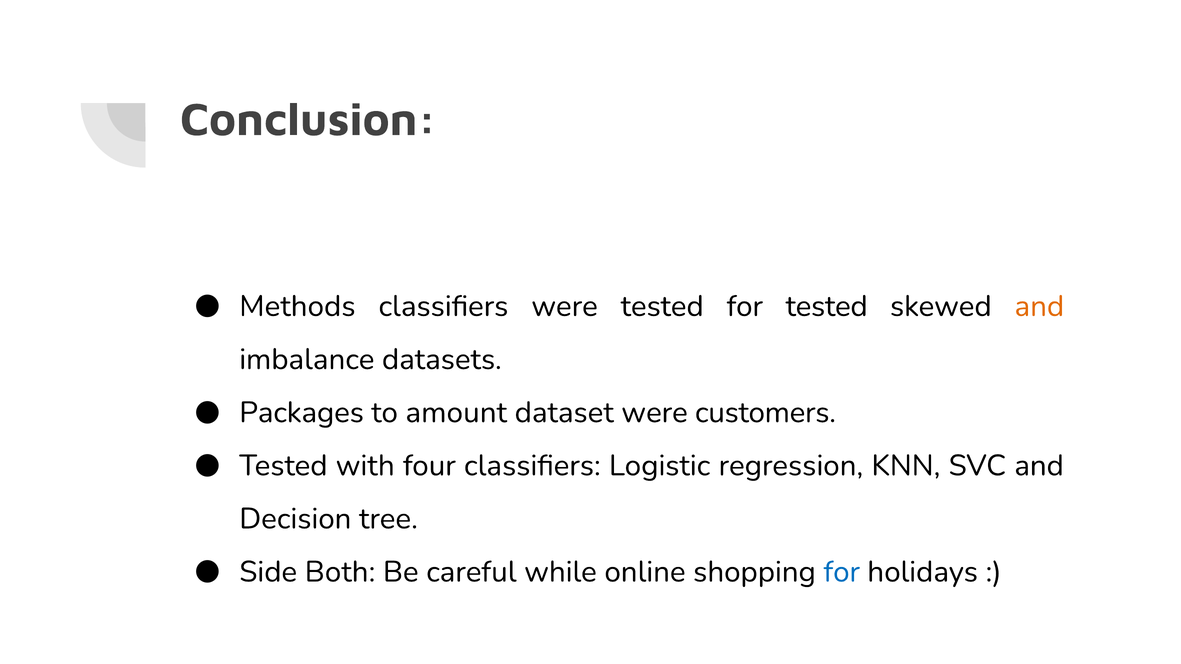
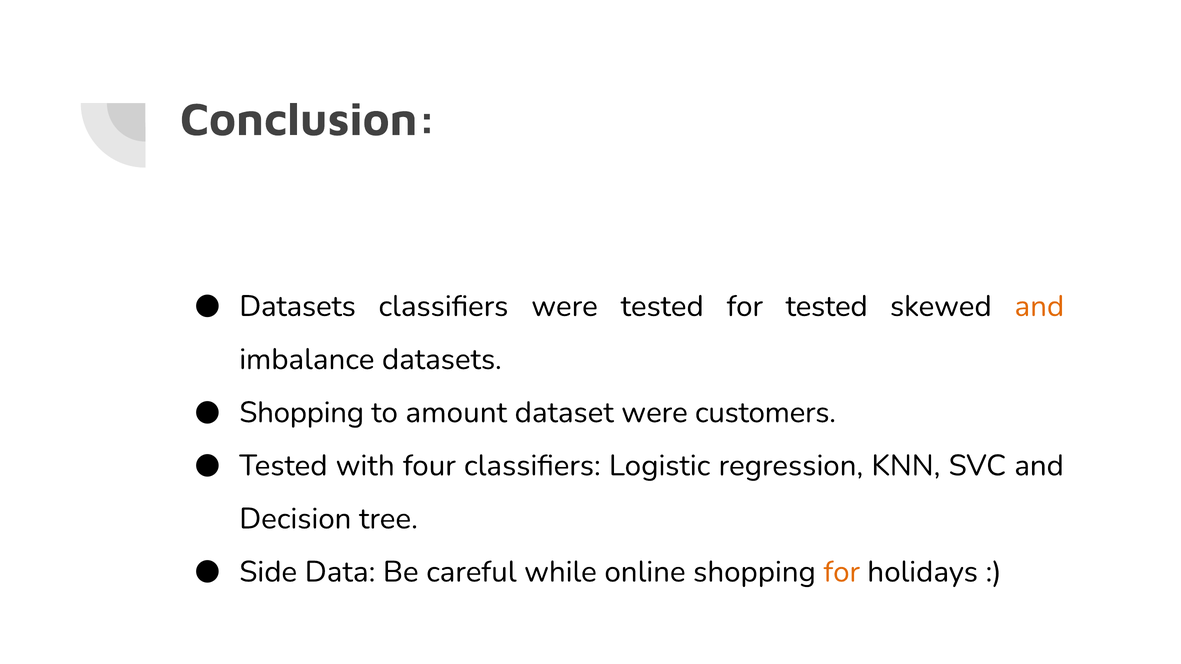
Methods: Methods -> Datasets (298, 306)
Packages: Packages -> Shopping (302, 413)
Both: Both -> Data (340, 572)
for colour: blue -> orange (842, 572)
